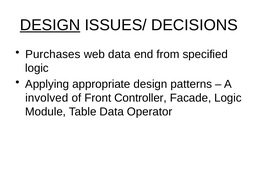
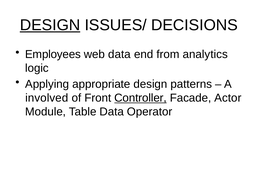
Purchases: Purchases -> Employees (53, 54)
specified: specified -> analytics (205, 54)
Controller underline: none -> present (141, 98)
Facade Logic: Logic -> Actor (228, 98)
